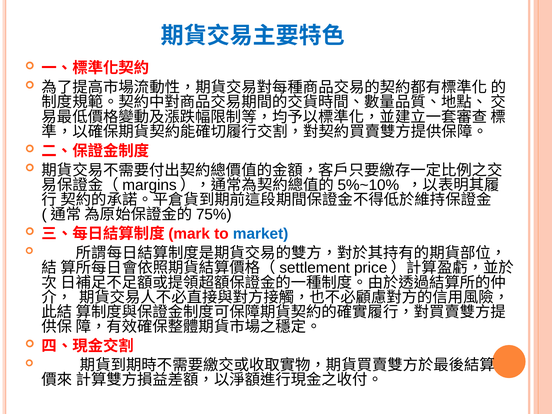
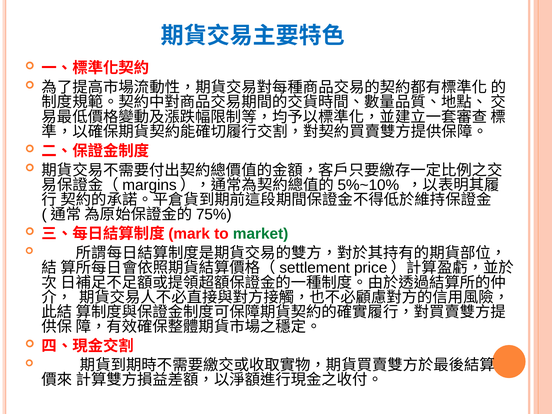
market colour: blue -> green (261, 234)
